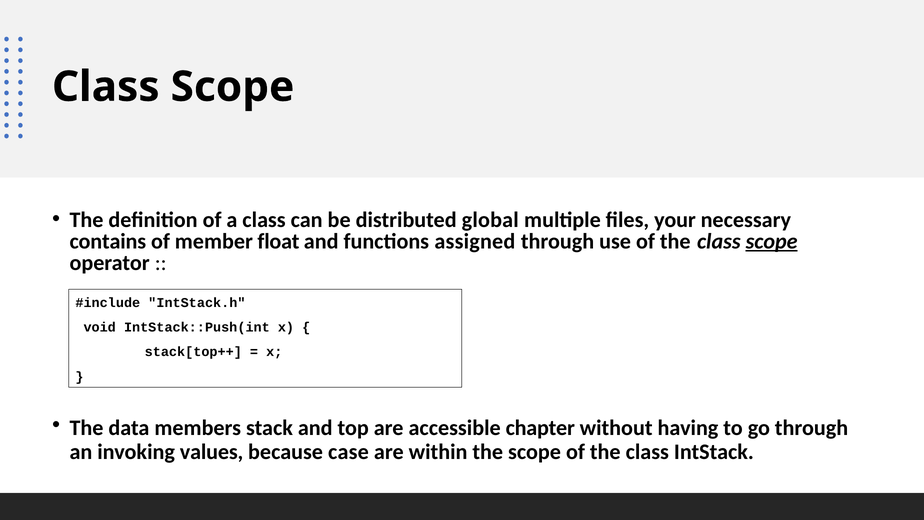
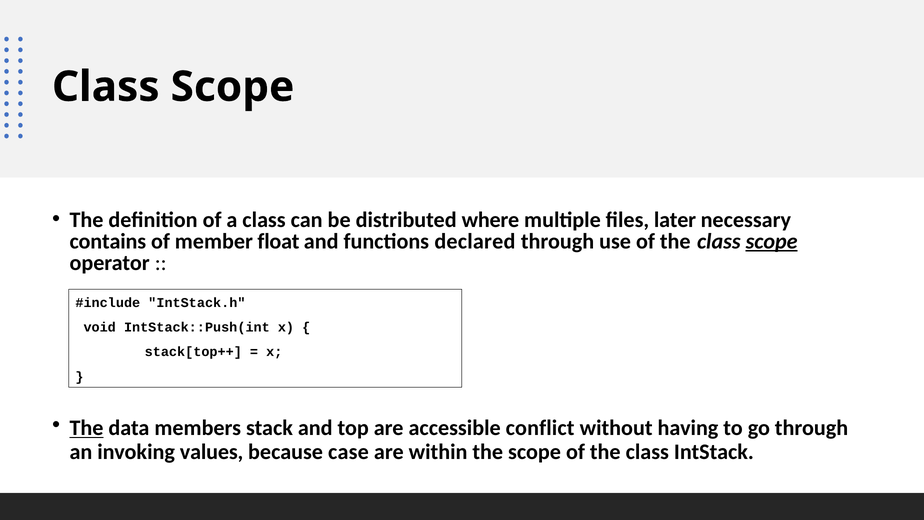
global: global -> where (490, 220)
your: your -> later (675, 220)
assigned: assigned -> declared (475, 241)
The underline: none -> present (86, 428)
chapter: chapter -> conflict (540, 428)
